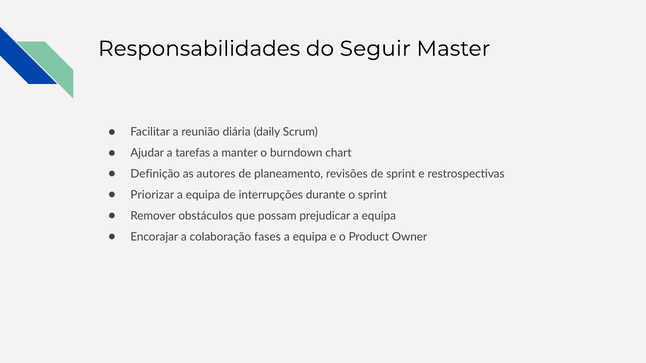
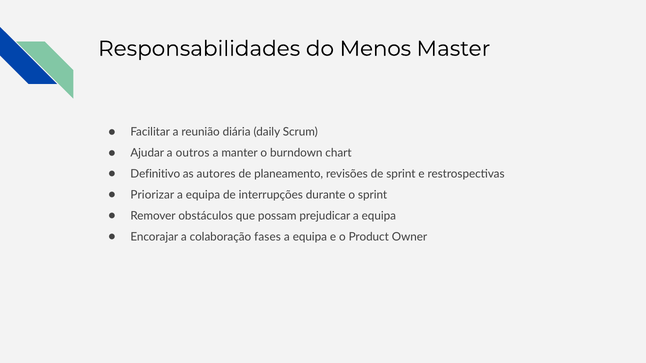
Seguir: Seguir -> Menos (375, 49)
tarefas: tarefas -> outros (193, 153)
Definição: Definição -> Definitivo (155, 174)
